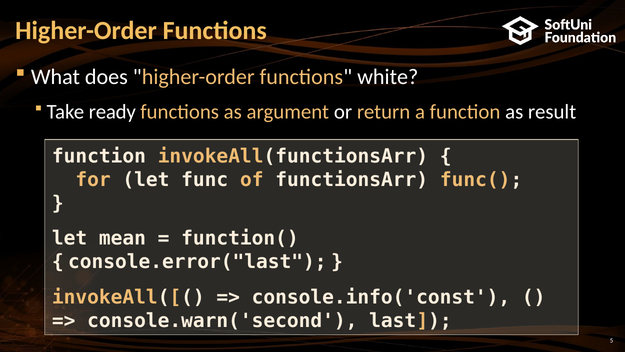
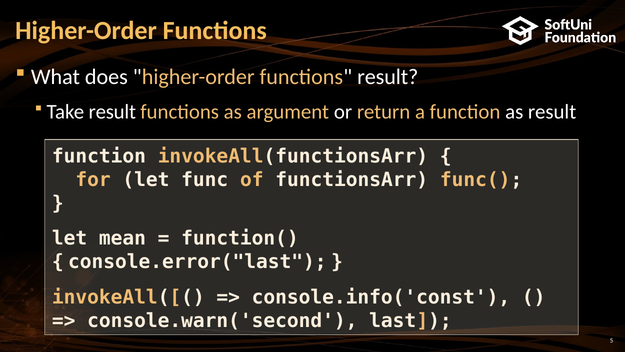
functions white: white -> result (388, 77)
Take ready: ready -> result (112, 112)
